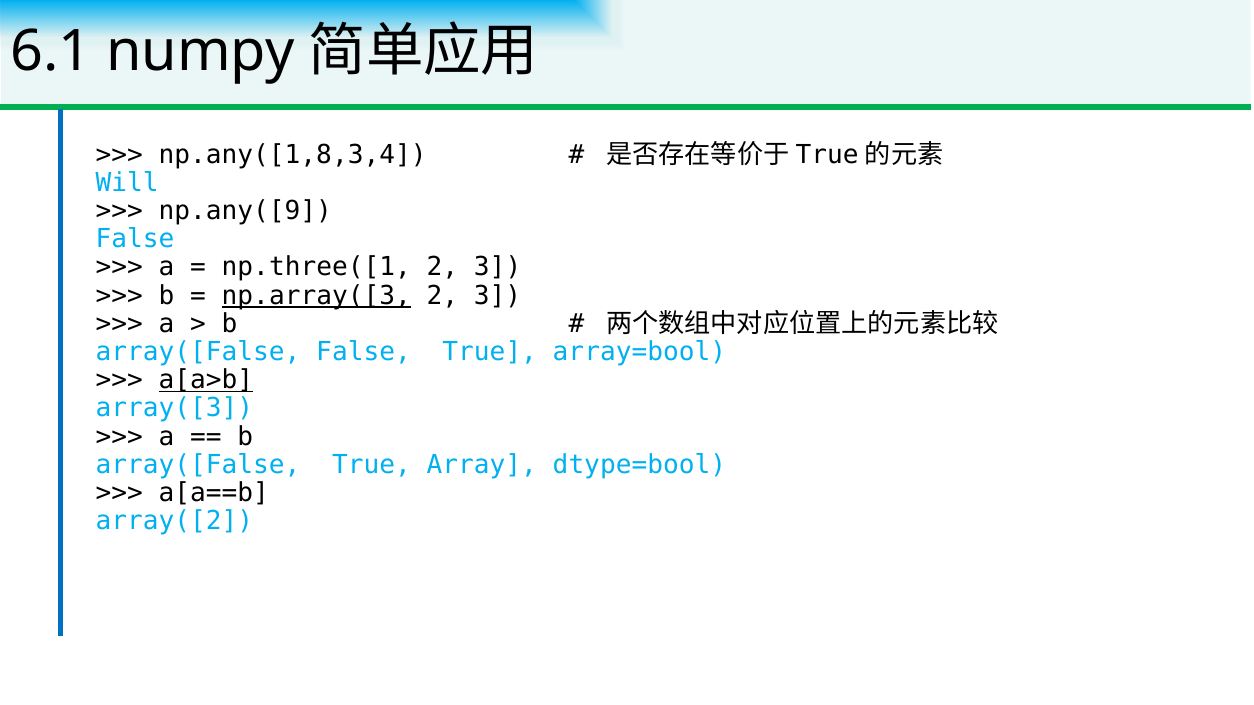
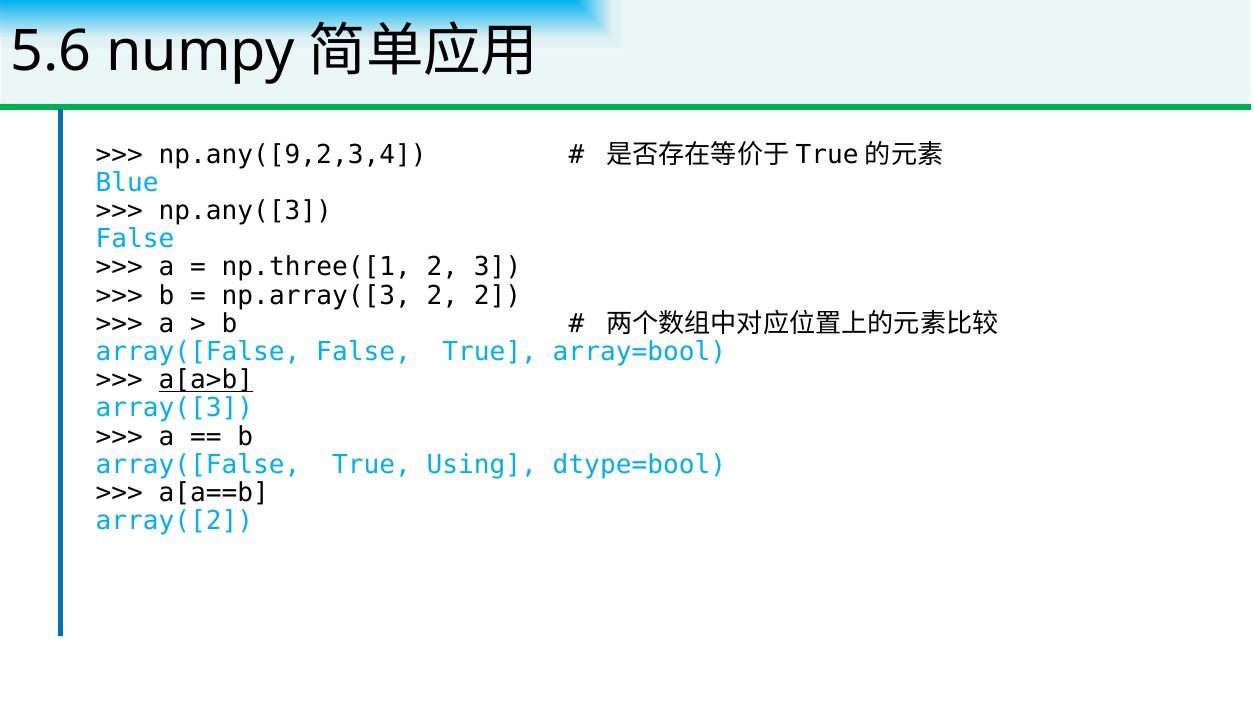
6.1: 6.1 -> 5.6 (51, 51)
np.any([1,8,3,4: np.any([1,8,3,4 -> np.any([9,2,3,4 (293, 155)
Will: Will -> Blue (127, 183)
np.any([9: np.any([9 -> np.any([3 (245, 211)
np.array([3 underline: present -> none (316, 296)
3: 3 -> 2 (498, 296)
Array: Array -> Using (482, 465)
